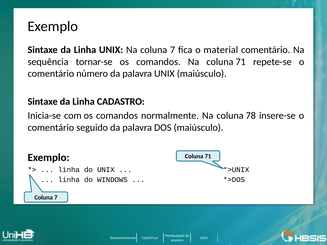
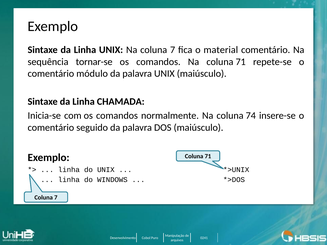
número: número -> módulo (92, 74)
CADASTRO: CADASTRO -> CHAMADA (121, 102)
78: 78 -> 74 (251, 116)
